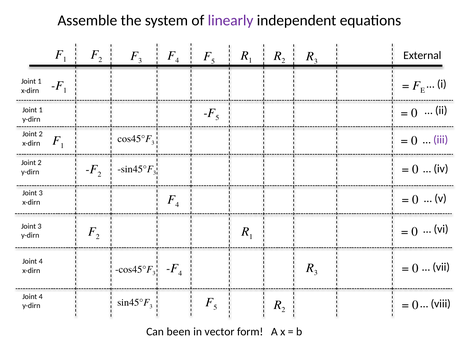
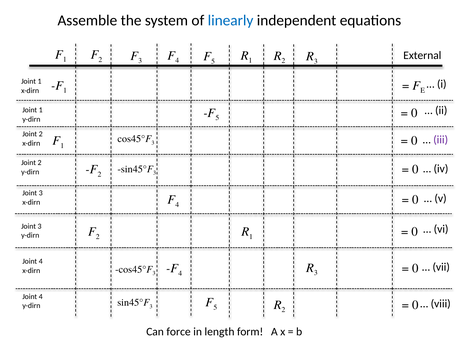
linearly colour: purple -> blue (231, 20)
been: been -> force (179, 332)
vector: vector -> length (219, 332)
